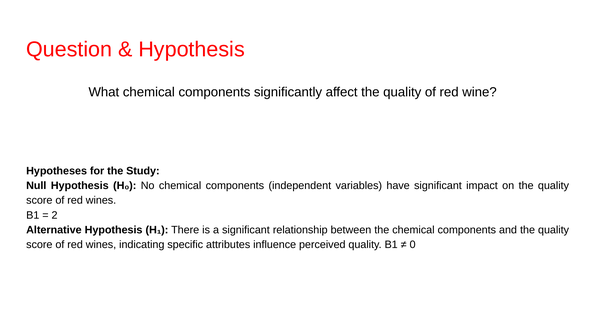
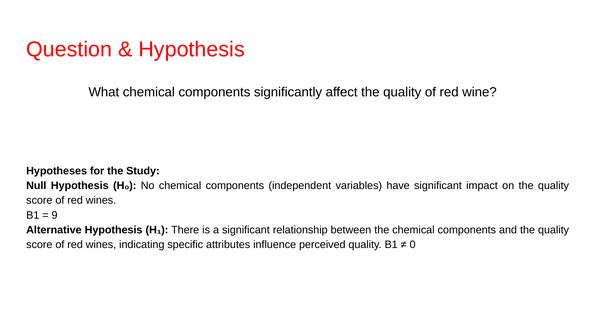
2: 2 -> 9 (55, 215)
